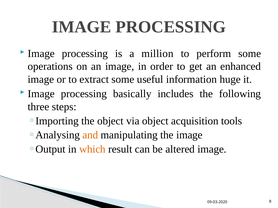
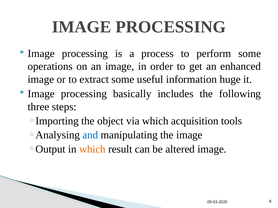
million: million -> process (158, 54)
via object: object -> which (155, 121)
and colour: orange -> blue (90, 135)
